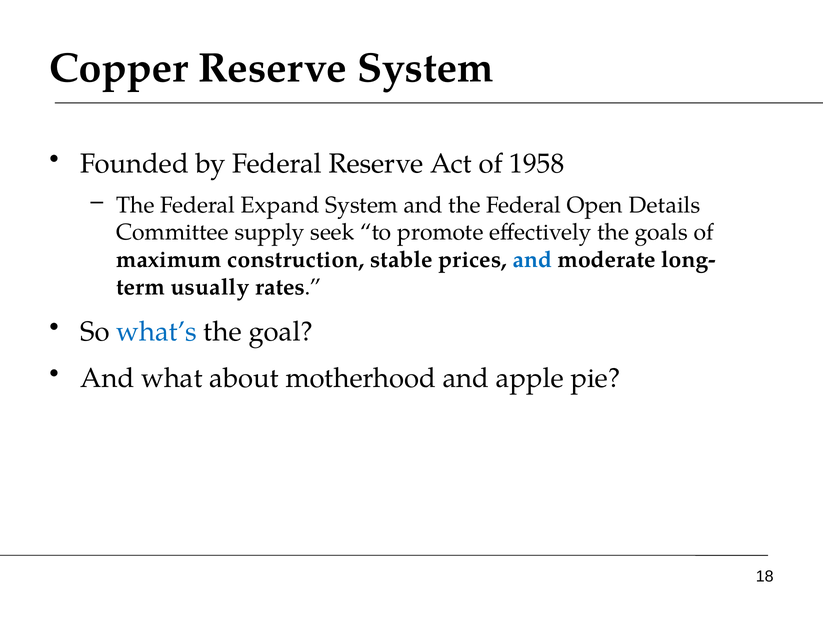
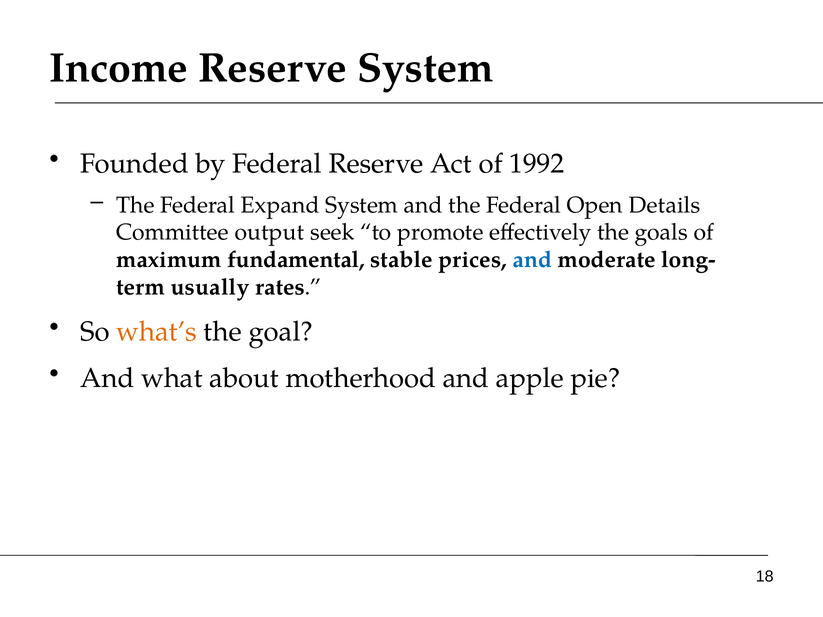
Copper: Copper -> Income (119, 68)
1958: 1958 -> 1992 (537, 164)
supply: supply -> output (269, 233)
construction: construction -> fundamental (296, 260)
what’s colour: blue -> orange (157, 332)
